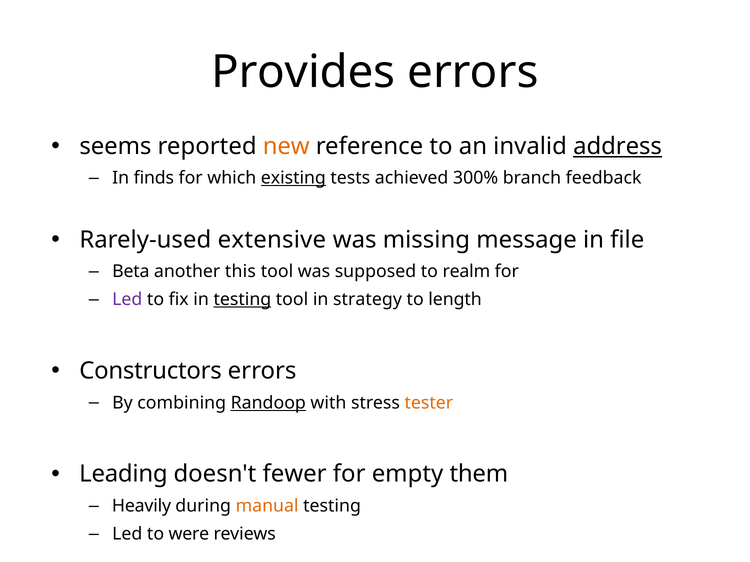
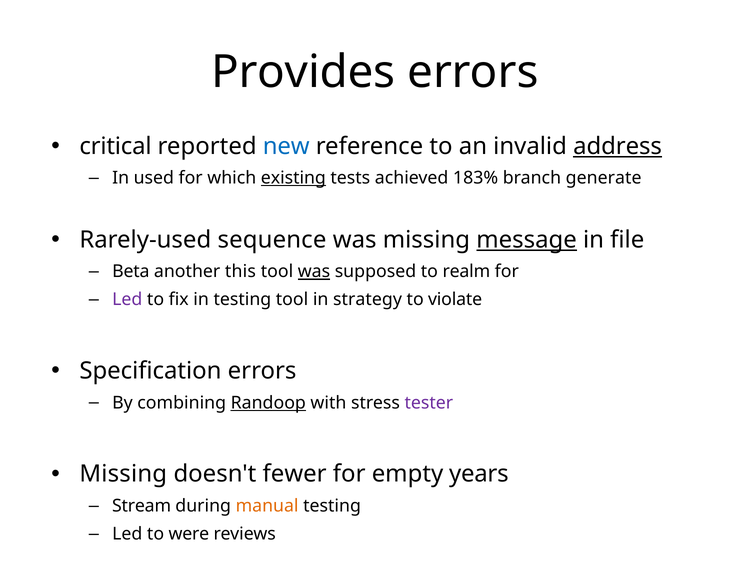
seems: seems -> critical (115, 146)
new colour: orange -> blue (286, 146)
finds: finds -> used (154, 178)
300%: 300% -> 183% (476, 178)
feedback: feedback -> generate (604, 178)
extensive: extensive -> sequence (272, 240)
message underline: none -> present (527, 240)
was underline: none -> present (314, 272)
testing underline: present -> none (242, 300)
length: length -> violate (455, 300)
Constructors: Constructors -> Specification (150, 371)
tester colour: orange -> purple (429, 403)
Leading: Leading -> Missing (123, 475)
them: them -> years (479, 475)
Heavily: Heavily -> Stream (142, 506)
